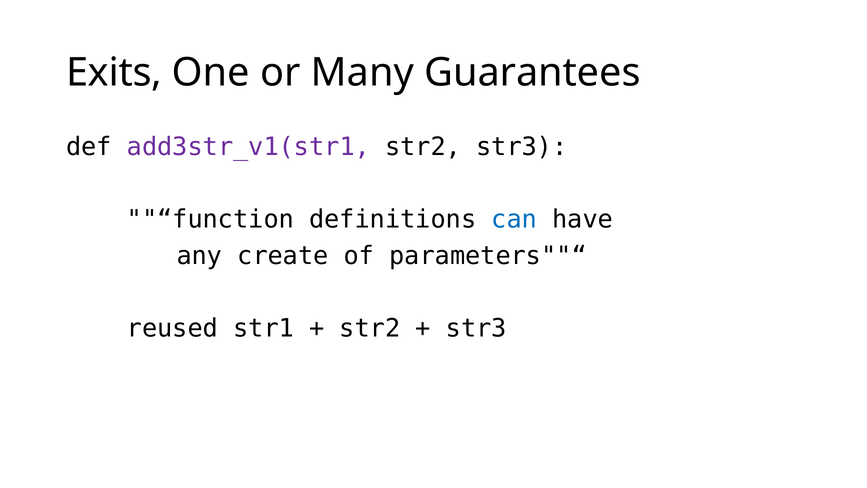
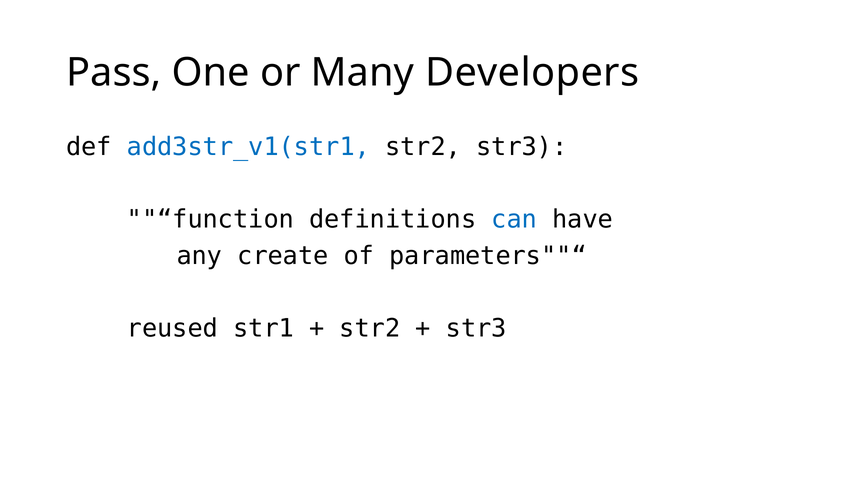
Exits: Exits -> Pass (114, 73)
Guarantees: Guarantees -> Developers (532, 73)
add3str_v1(str1 colour: purple -> blue (248, 147)
